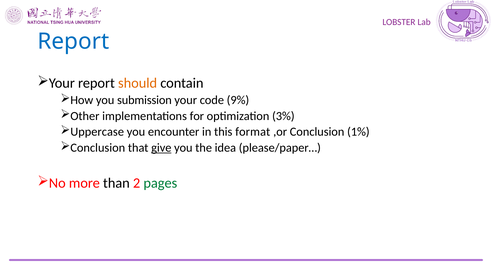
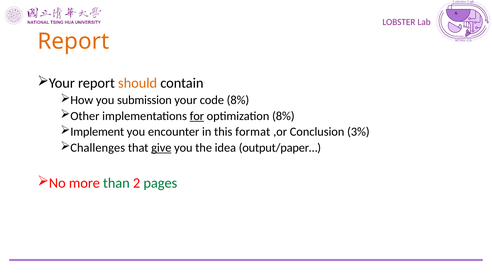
Report colour: blue -> orange (73, 41)
code 9%: 9% -> 8% (238, 100)
for underline: none -> present (197, 116)
optimization 3%: 3% -> 8% (283, 116)
Uppercase: Uppercase -> Implement (97, 132)
1%: 1% -> 3% (358, 132)
Conclusion: Conclusion -> Challenges (98, 148)
please/paper…: please/paper… -> output/paper… (280, 148)
than colour: black -> green (116, 183)
